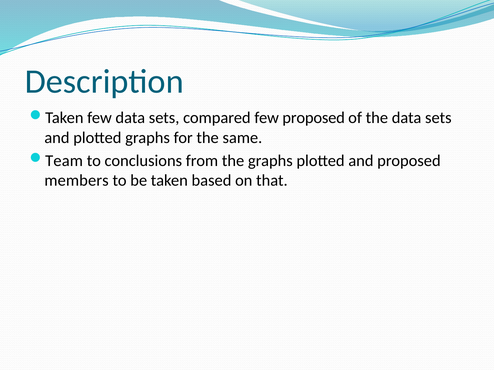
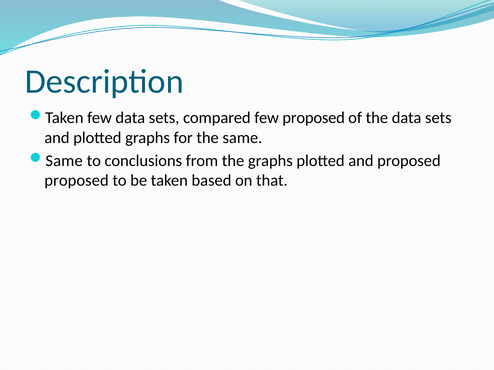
Team: Team -> Same (64, 161)
members: members -> proposed (77, 181)
